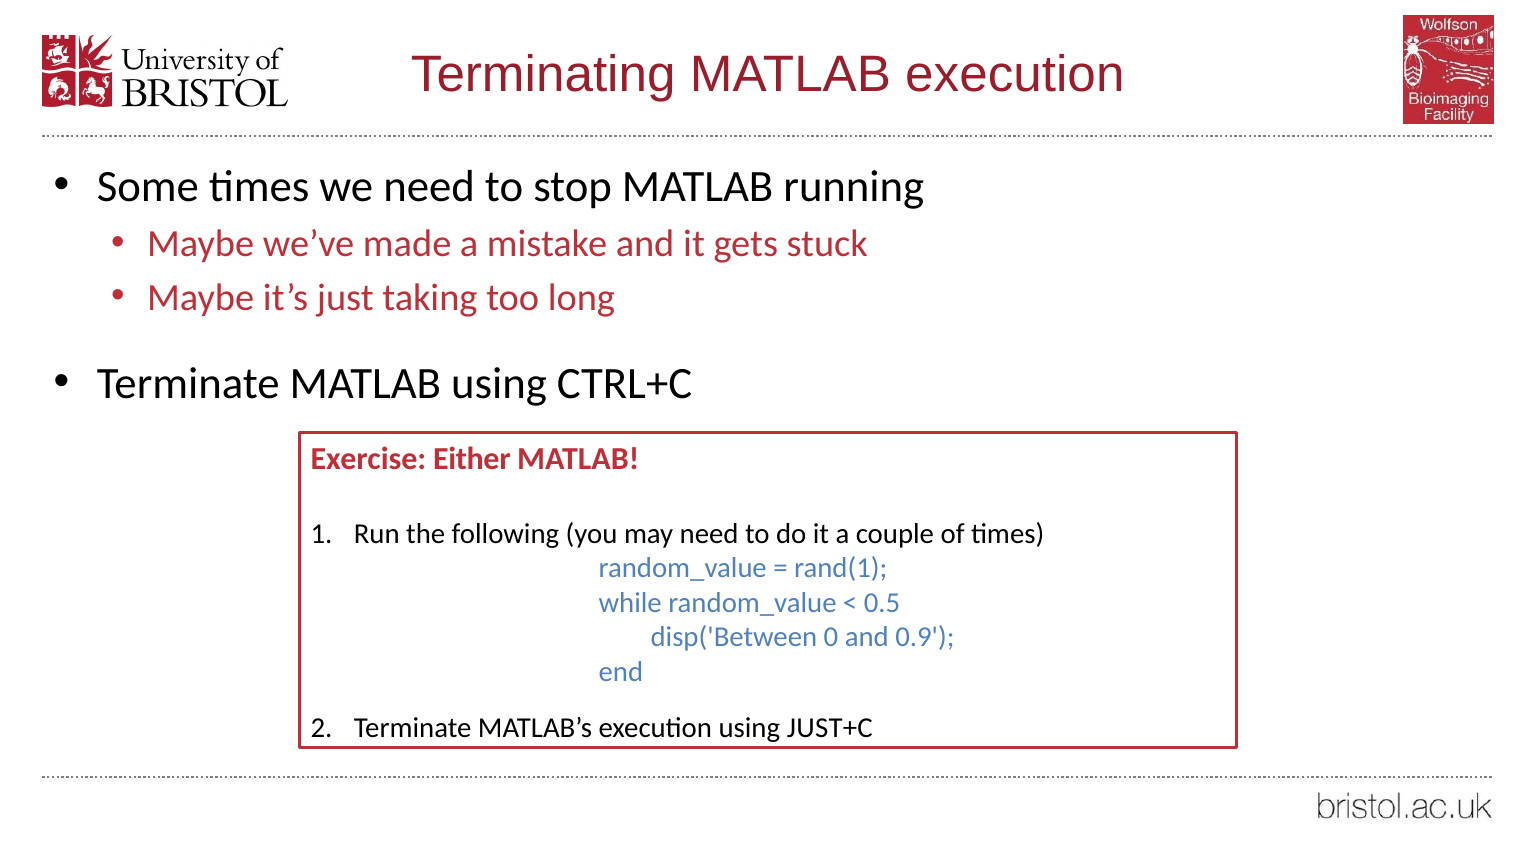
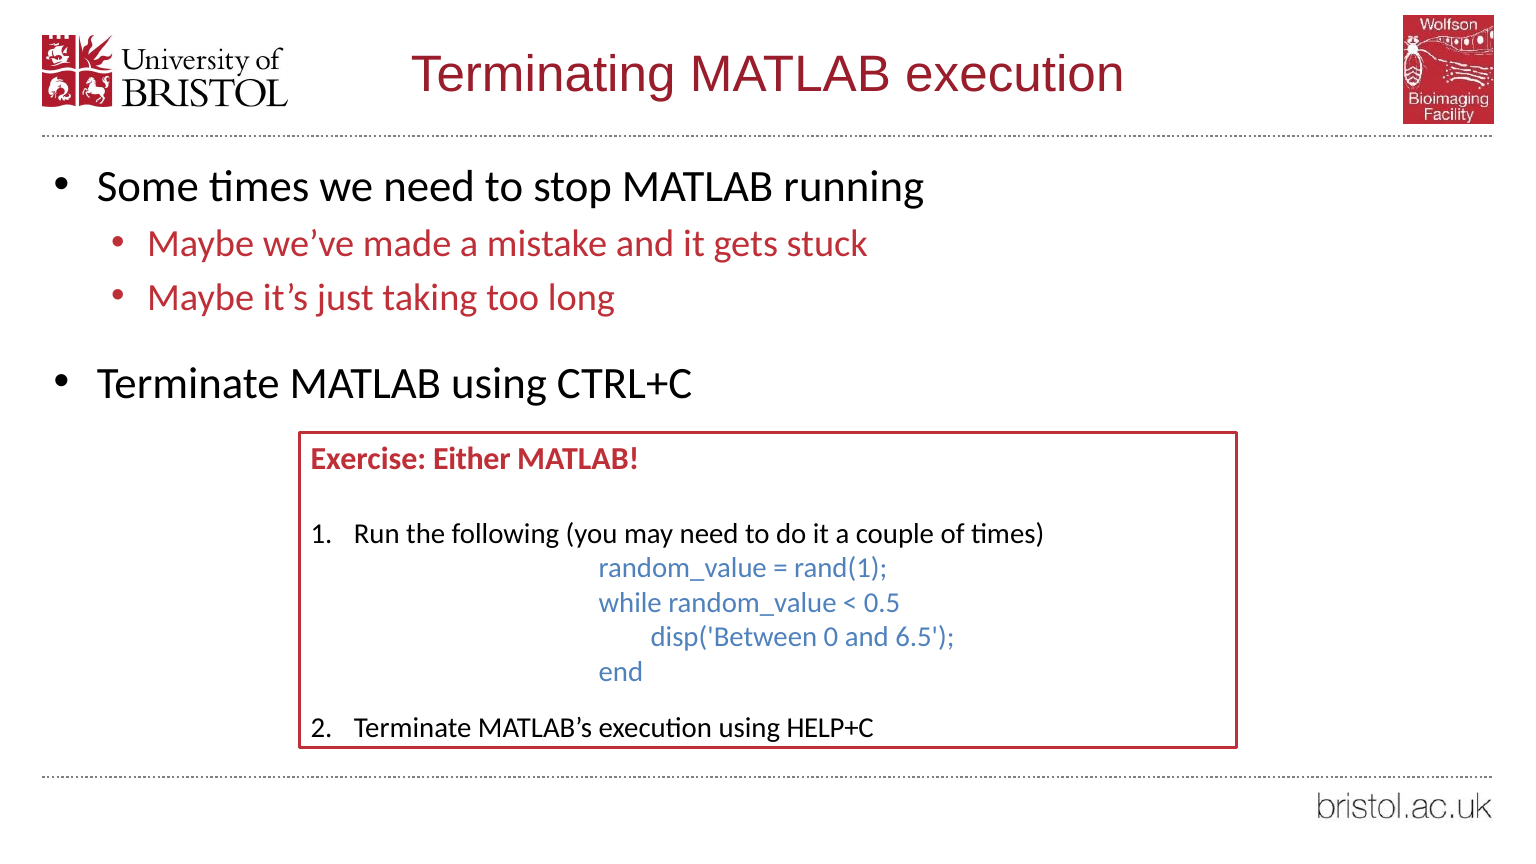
0.9: 0.9 -> 6.5 (925, 637)
JUST+C: JUST+C -> HELP+C (830, 728)
